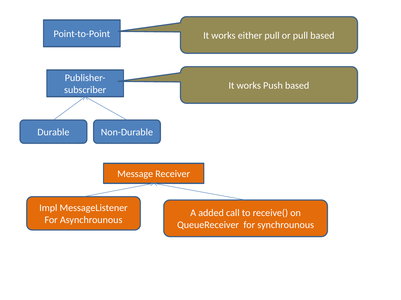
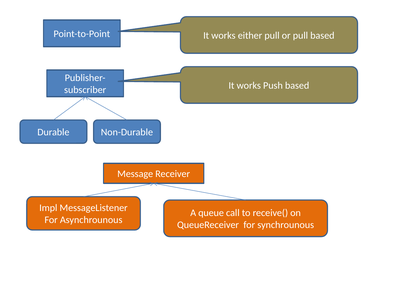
added: added -> queue (211, 214)
